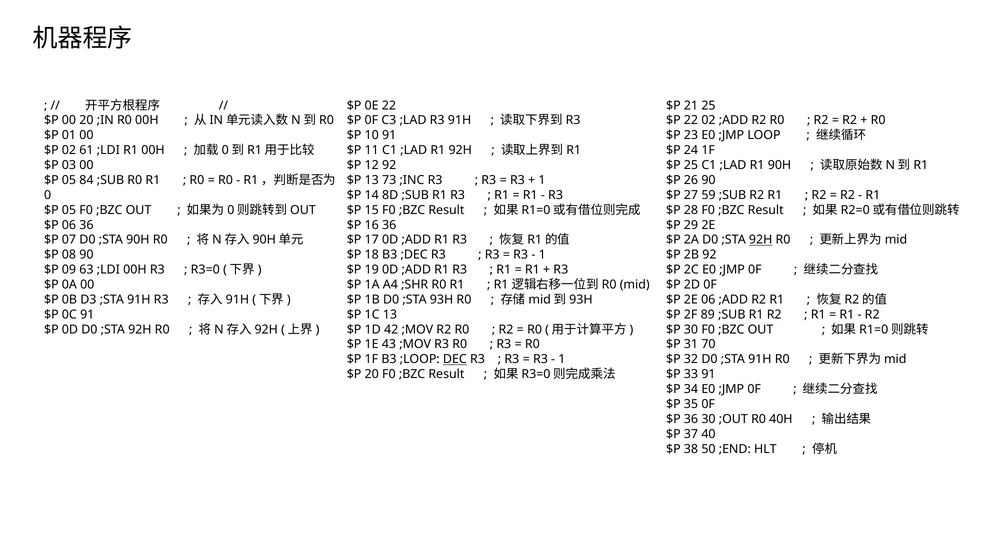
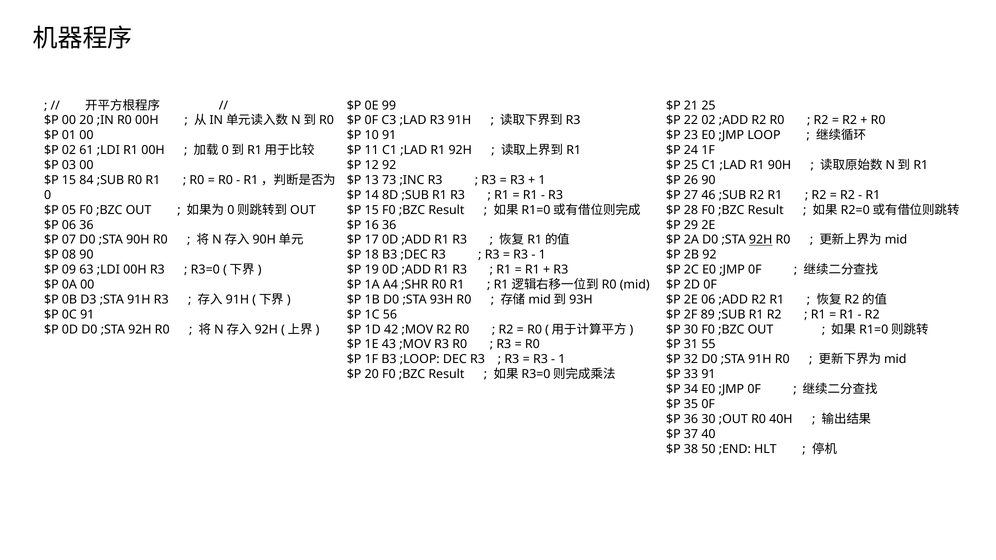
0E 22: 22 -> 99 (389, 106)
05: 05 -> 15 (69, 180)
59: 59 -> 46 (708, 195)
1C 13: 13 -> 56 (390, 315)
70: 70 -> 55 (708, 345)
DEC underline: present -> none (455, 359)
